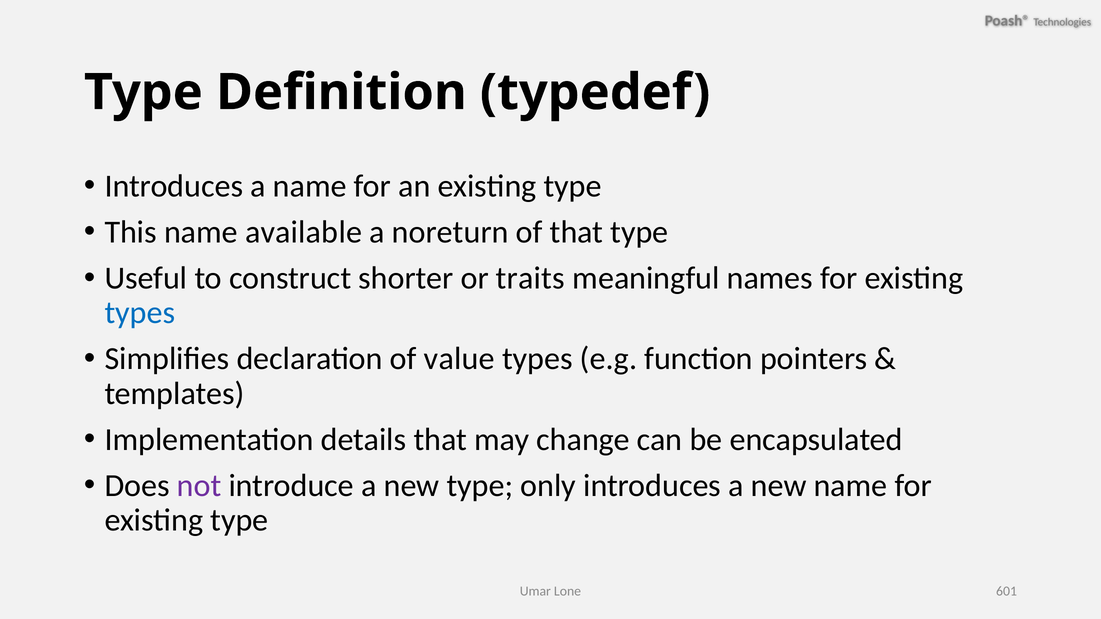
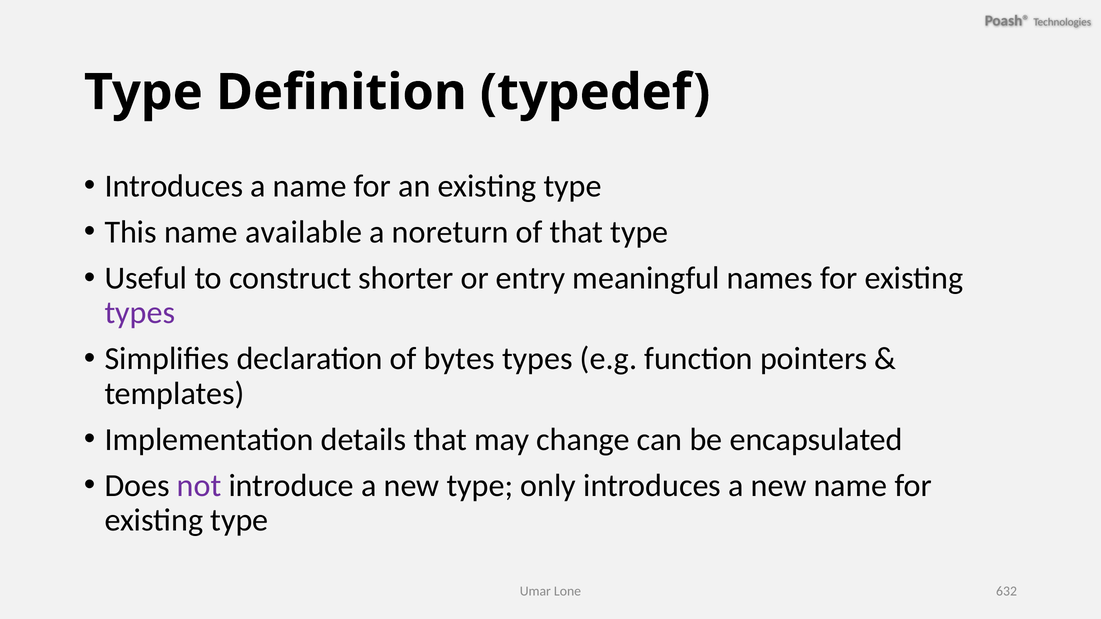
traits: traits -> entry (531, 278)
types colour: blue -> purple (140, 313)
value: value -> bytes (459, 359)
601: 601 -> 632 (1007, 591)
